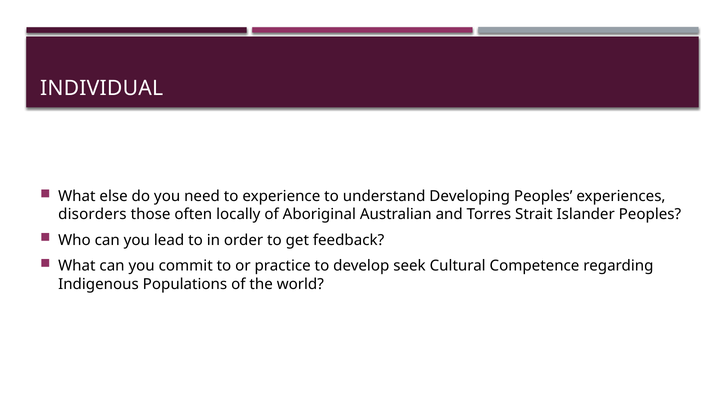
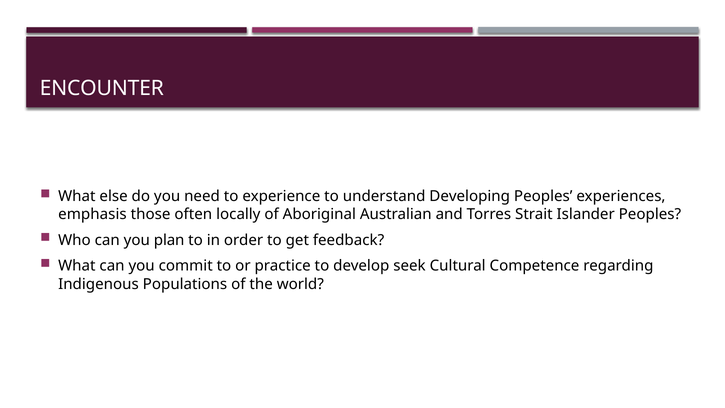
INDIVIDUAL: INDIVIDUAL -> ENCOUNTER (102, 88)
disorders: disorders -> emphasis (92, 214)
lead: lead -> plan (169, 240)
